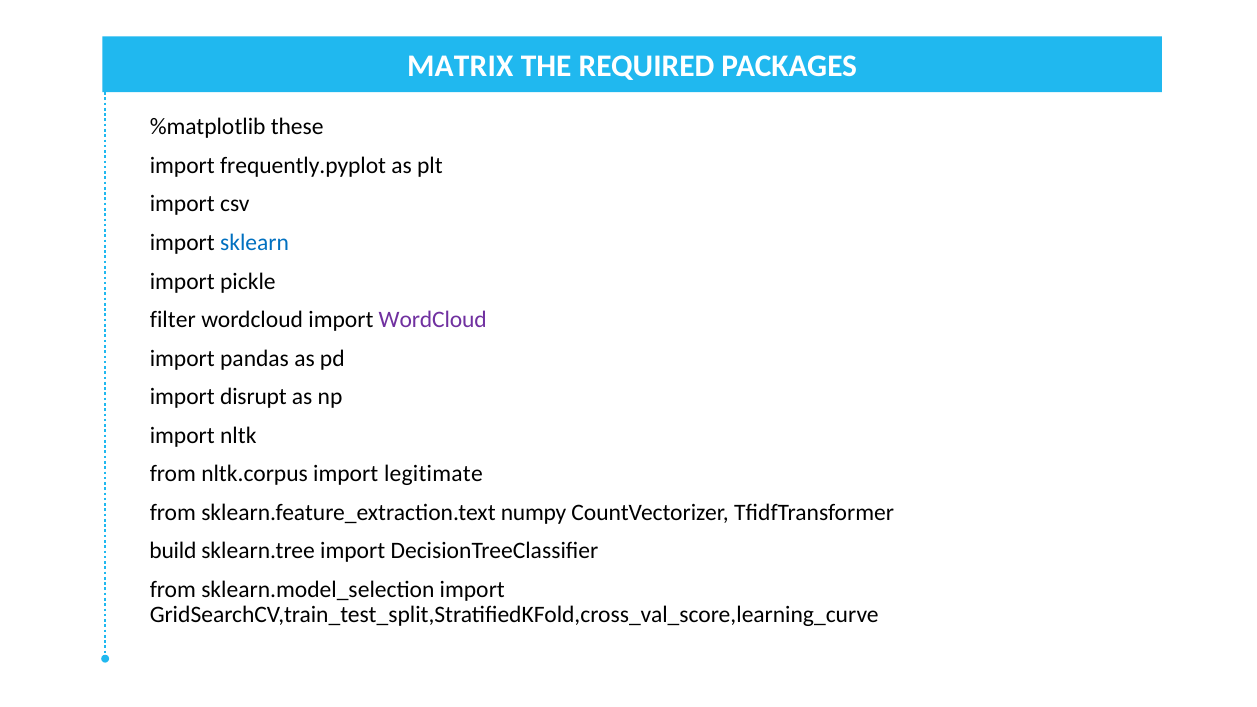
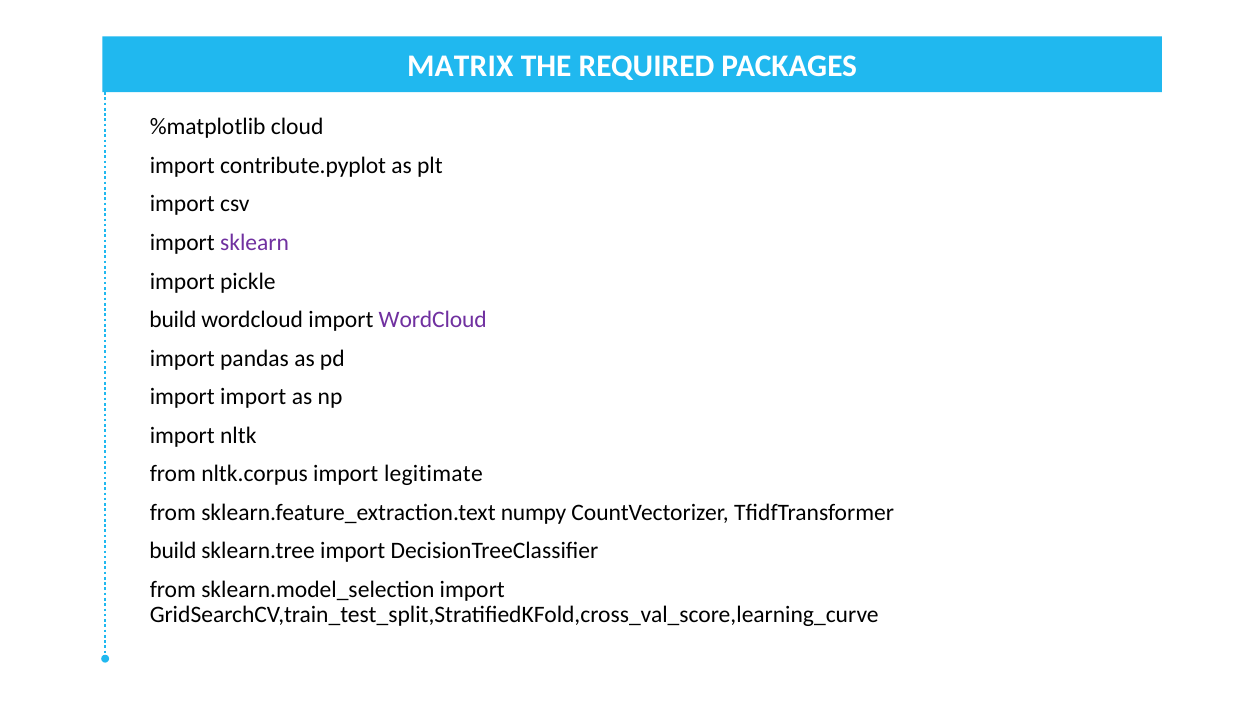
these: these -> cloud (297, 127)
frequently.pyplot: frequently.pyplot -> contribute.pyplot (303, 166)
sklearn colour: blue -> purple (255, 243)
filter: filter -> build (173, 320)
import disrupt: disrupt -> import (253, 397)
